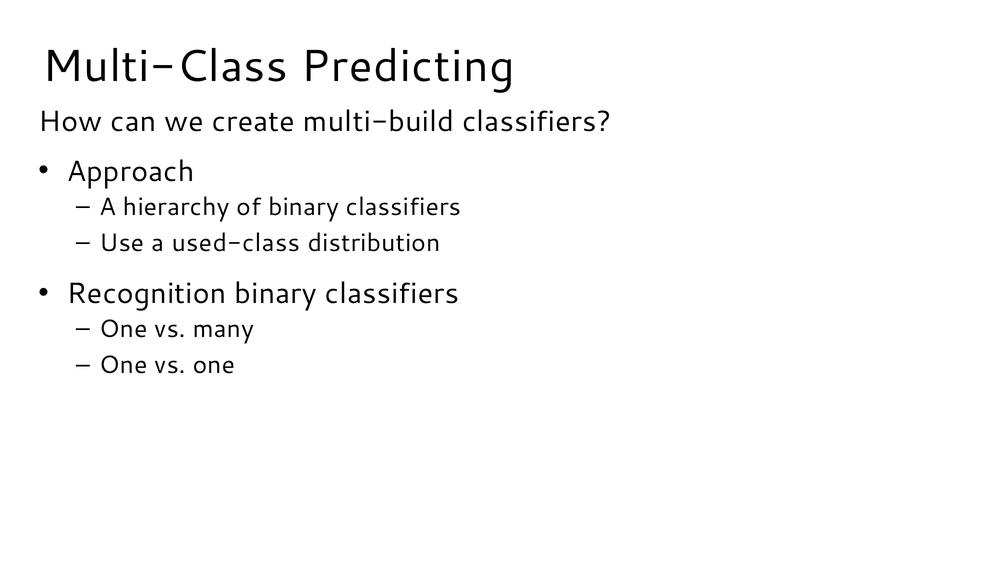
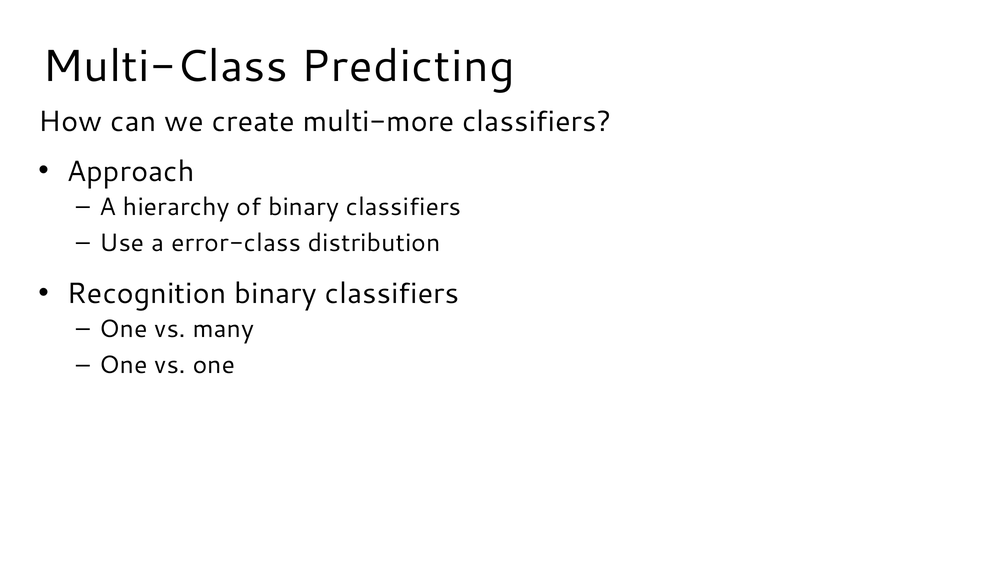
multi-build: multi-build -> multi-more (379, 122)
used-class: used-class -> error-class (236, 243)
